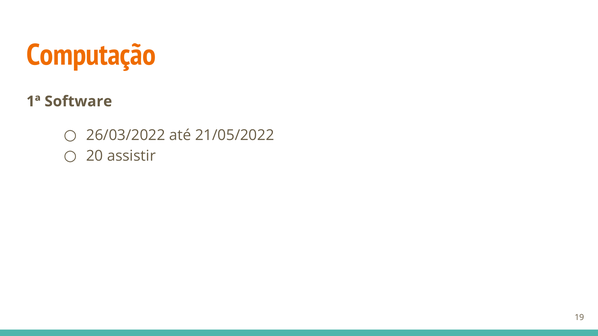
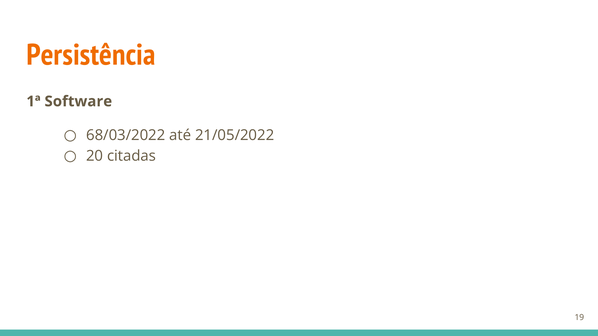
Computação: Computação -> Persistência (91, 55)
26/03/2022: 26/03/2022 -> 68/03/2022 (126, 135)
assistir: assistir -> citadas (131, 156)
